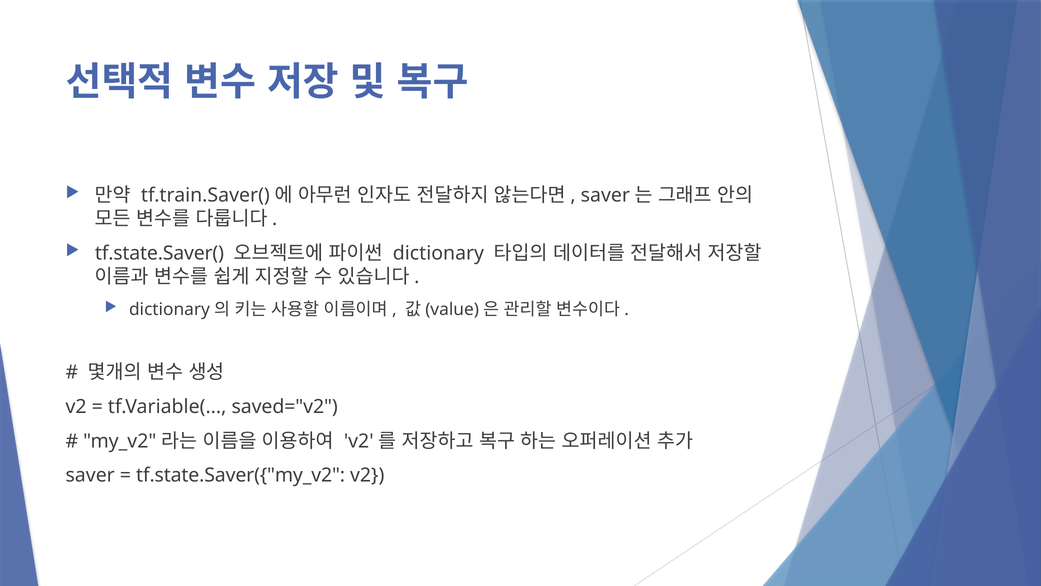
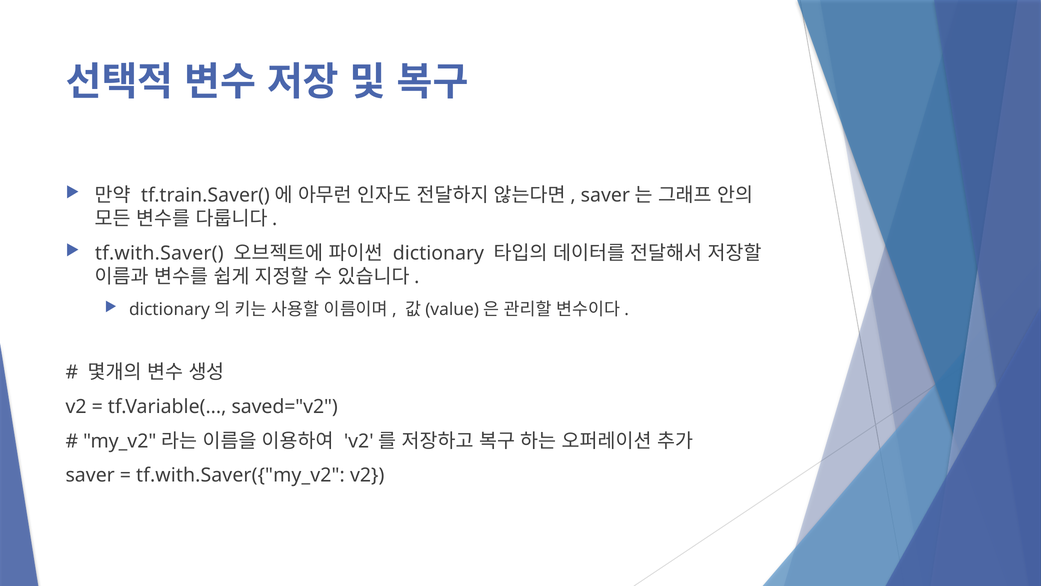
tf.state.Saver(: tf.state.Saver( -> tf.with.Saver( (159, 253)
tf.state.Saver({"my_v2: tf.state.Saver({"my_v2 -> tf.with.Saver({"my_v2 (240, 475)
